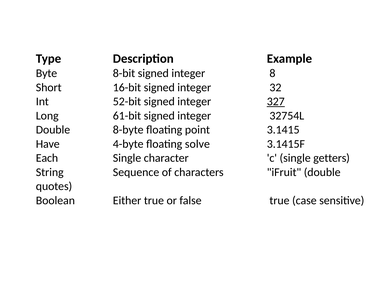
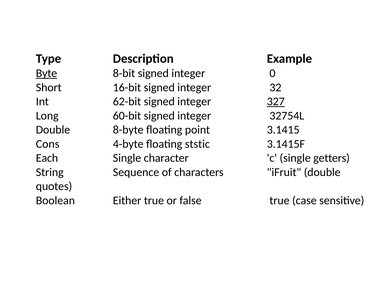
Byte underline: none -> present (47, 73)
8: 8 -> 0 (272, 73)
52-bit: 52-bit -> 62-bit (127, 102)
61-bit: 61-bit -> 60-bit (127, 116)
Have: Have -> Cons (48, 144)
solve: solve -> ststic (197, 144)
